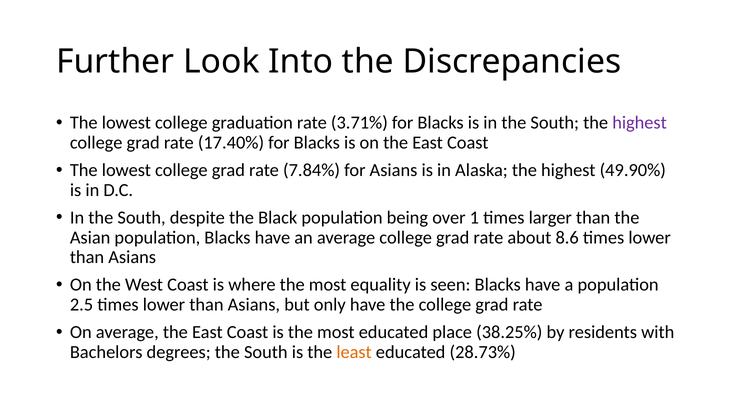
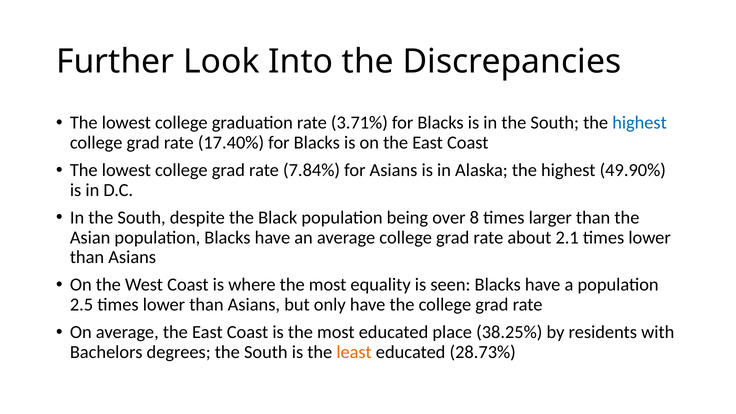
highest colour: purple -> blue (640, 123)
1: 1 -> 8 (474, 218)
8.6: 8.6 -> 2.1 (567, 237)
